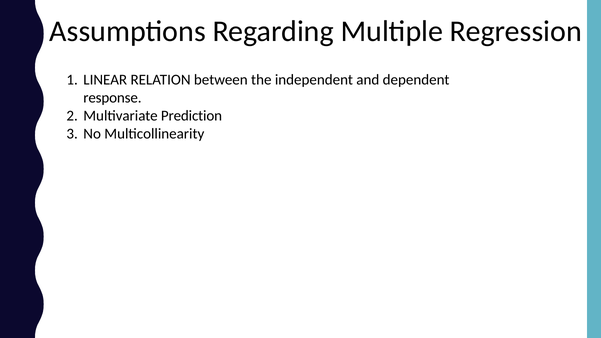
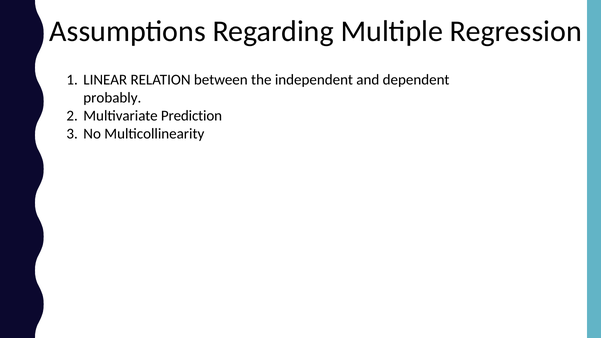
response: response -> probably (112, 98)
